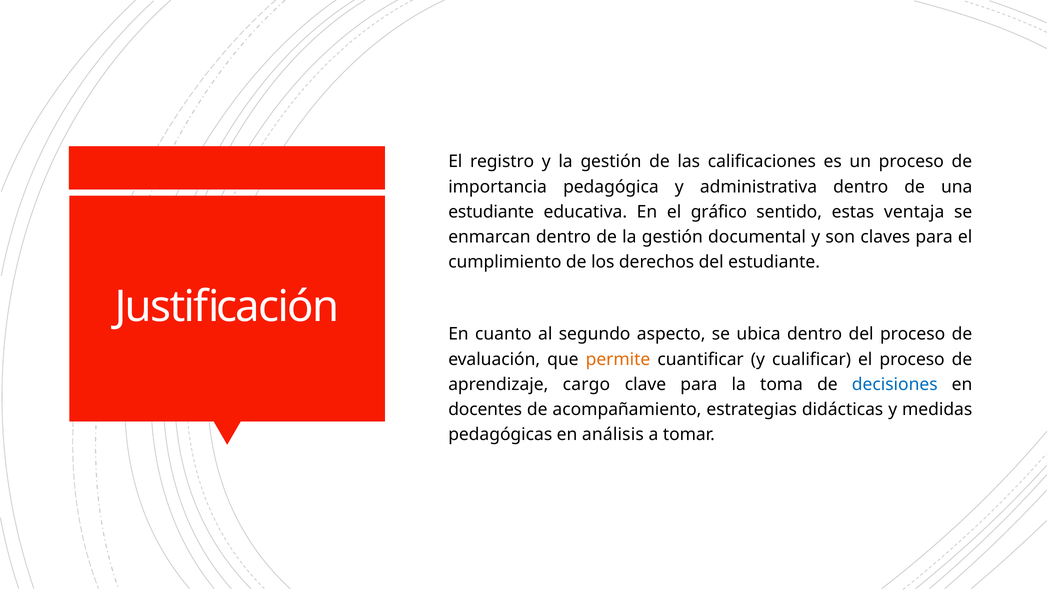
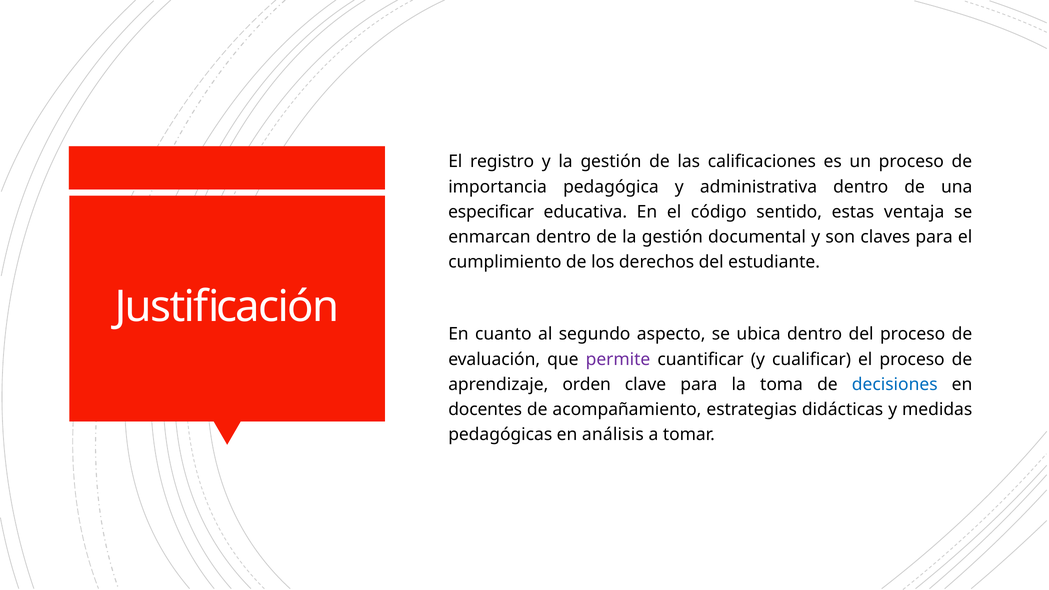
estudiante: estudiante -> especificar (491, 212)
gráfico: gráfico -> código (719, 212)
permite colour: orange -> purple (618, 359)
cargo: cargo -> orden (587, 384)
